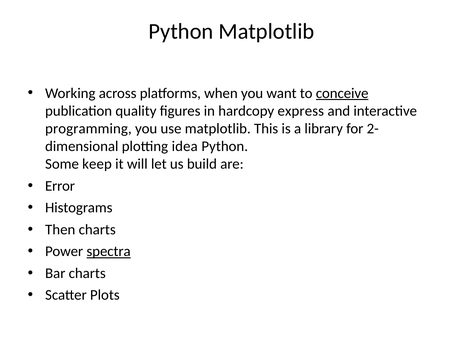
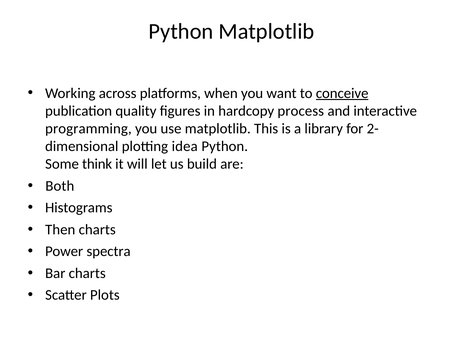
express: express -> process (301, 111)
keep: keep -> think (97, 164)
Error: Error -> Both (60, 186)
spectra underline: present -> none (109, 252)
